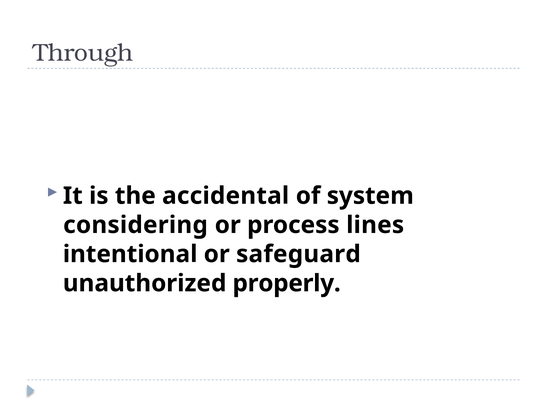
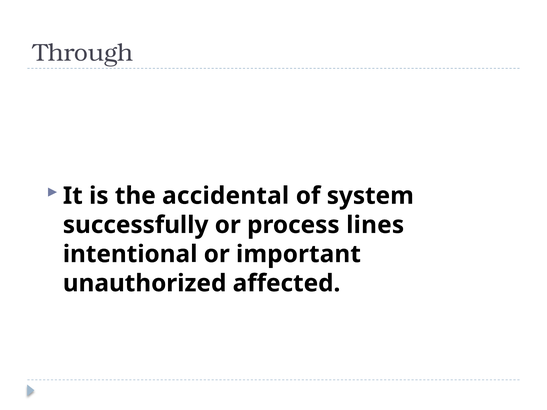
considering: considering -> successfully (136, 225)
safeguard: safeguard -> important (298, 254)
properly: properly -> affected (287, 283)
